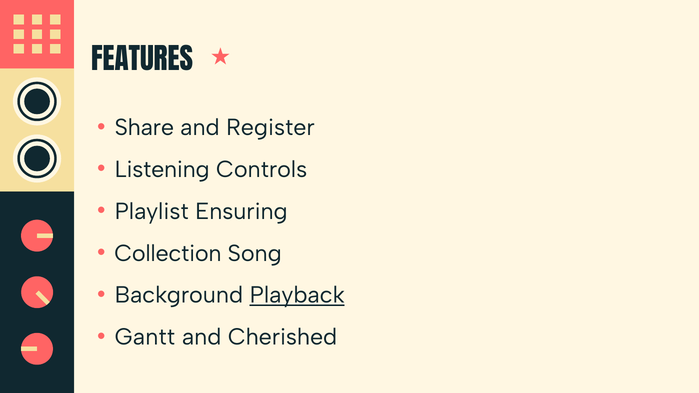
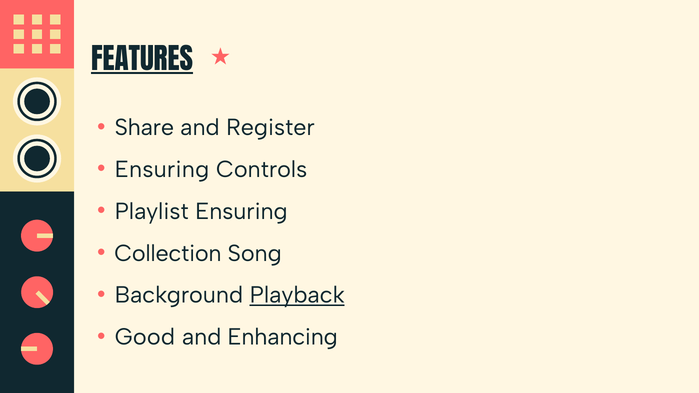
FEATURES underline: none -> present (142, 61)
Listening: Listening -> Ensuring (162, 170)
Gantt: Gantt -> Good (145, 337)
Cherished: Cherished -> Enhancing (283, 337)
